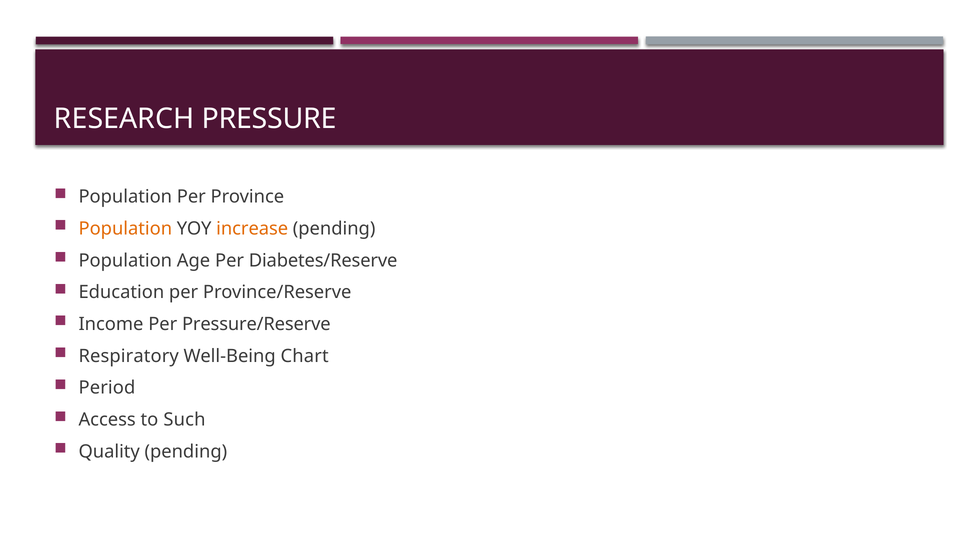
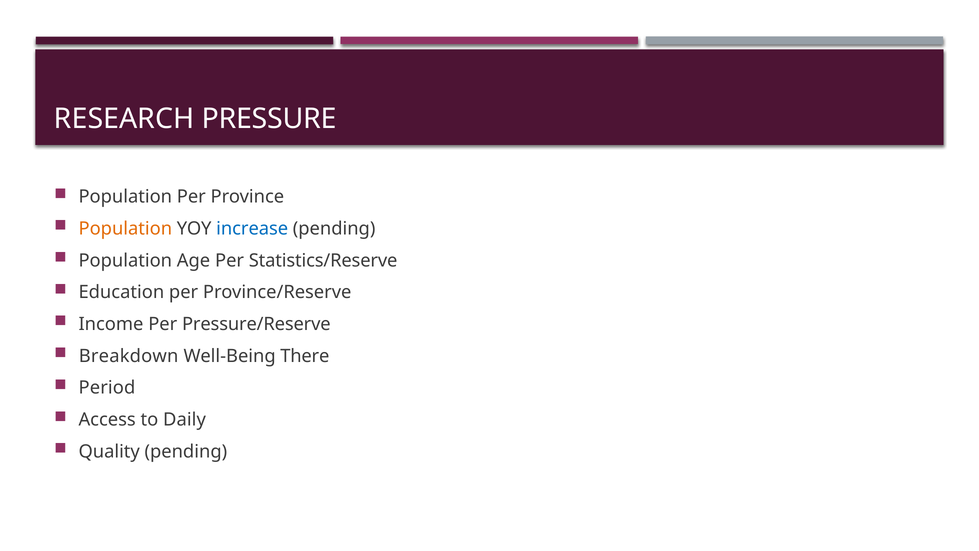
increase colour: orange -> blue (252, 229)
Diabetes/Reserve: Diabetes/Reserve -> Statistics/Reserve (323, 260)
Respiratory: Respiratory -> Breakdown (129, 356)
Chart: Chart -> There (305, 356)
Such: Such -> Daily (184, 420)
